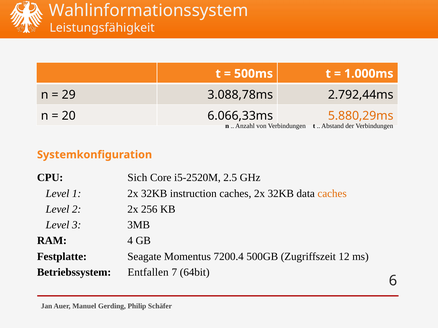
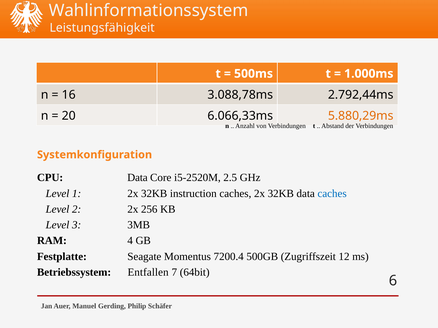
29: 29 -> 16 (69, 95)
CPU Sich: Sich -> Data (137, 178)
caches colour: orange -> blue (332, 194)
